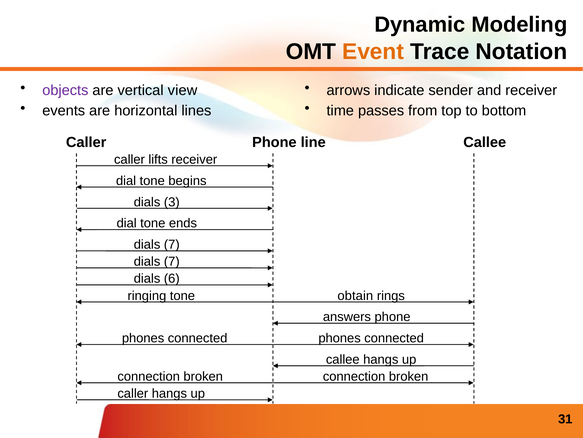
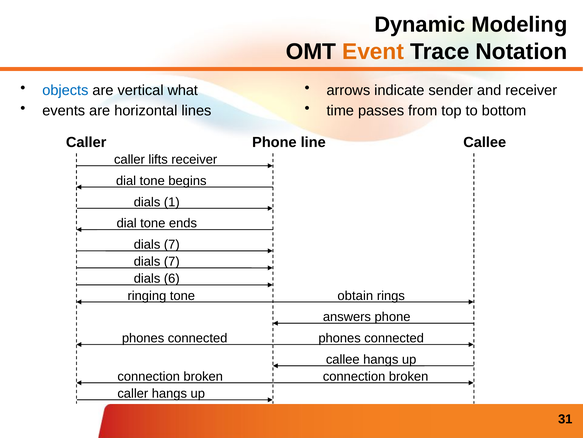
objects colour: purple -> blue (65, 90)
view: view -> what (183, 90)
3: 3 -> 1 (172, 202)
